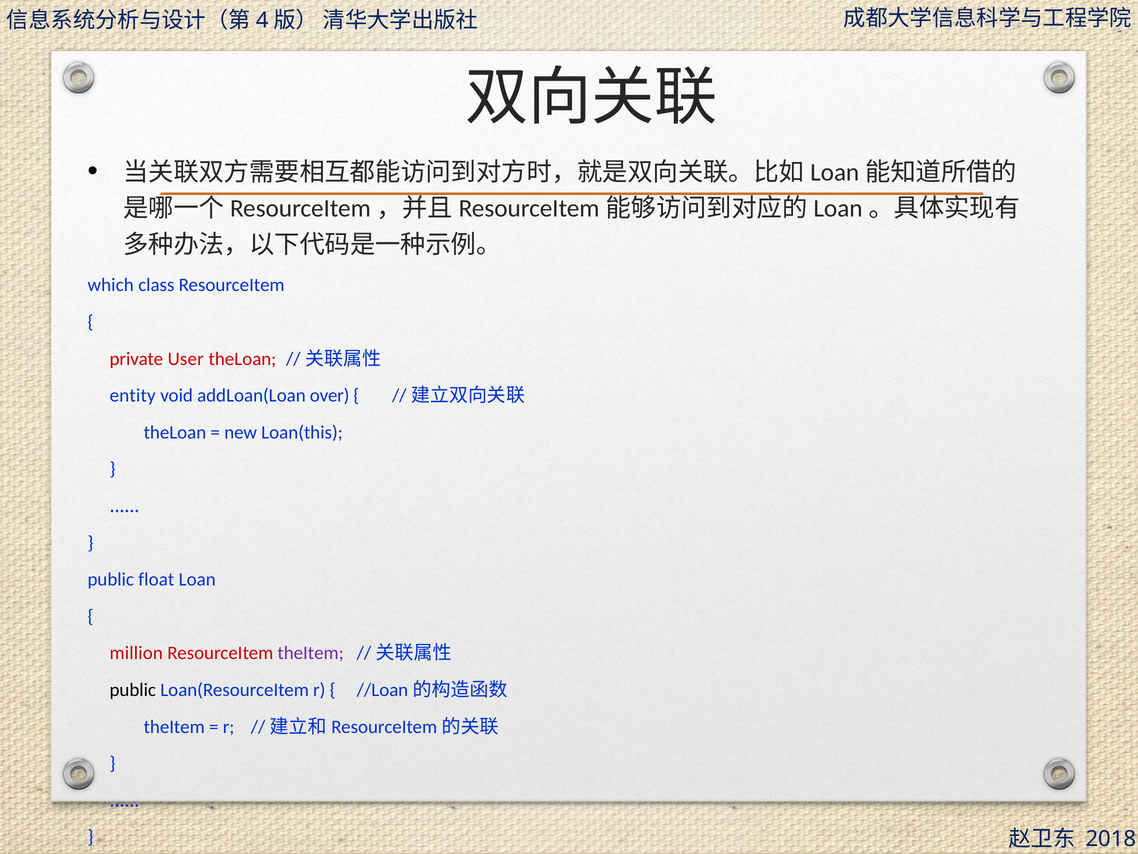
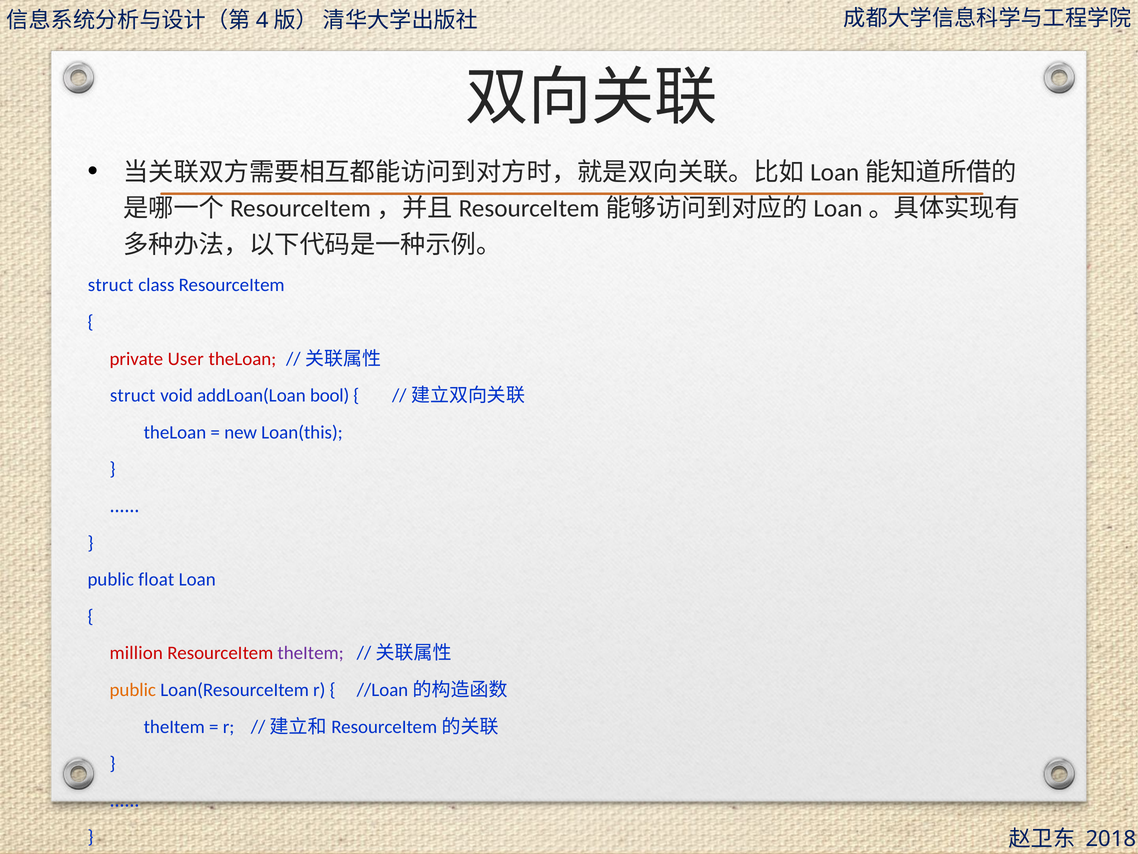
which: which -> struct (111, 285)
entity: entity -> struct (133, 395)
over: over -> bool (330, 395)
public colour: black -> orange (133, 690)
